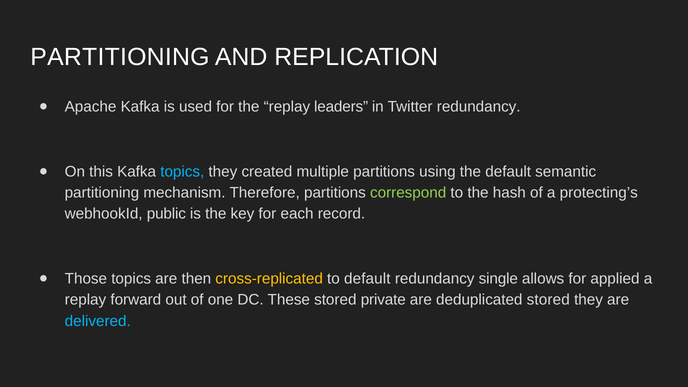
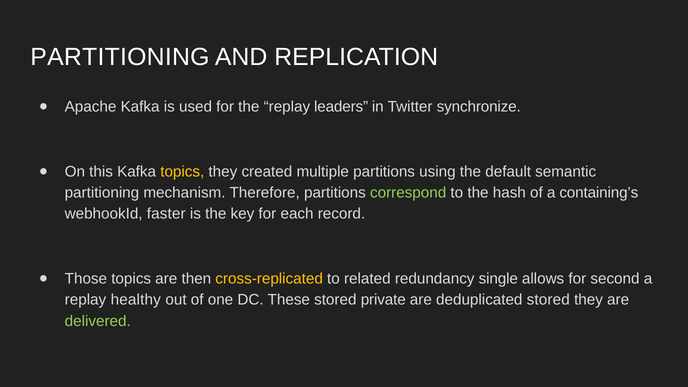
Twitter redundancy: redundancy -> synchronize (479, 107)
topics colour: light blue -> yellow (182, 172)
protecting’s: protecting’s -> containing’s (599, 193)
public: public -> faster (166, 214)
to default: default -> related (367, 279)
applied: applied -> second (615, 279)
forward: forward -> healthy (136, 300)
delivered colour: light blue -> light green (98, 321)
